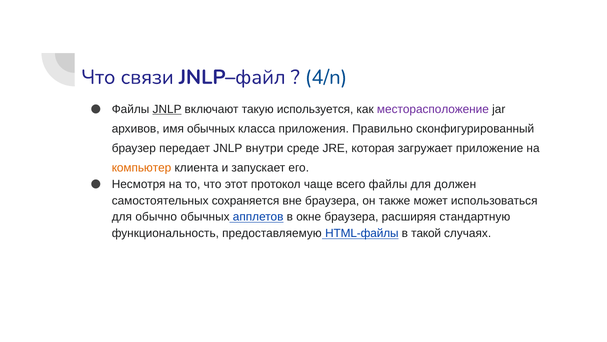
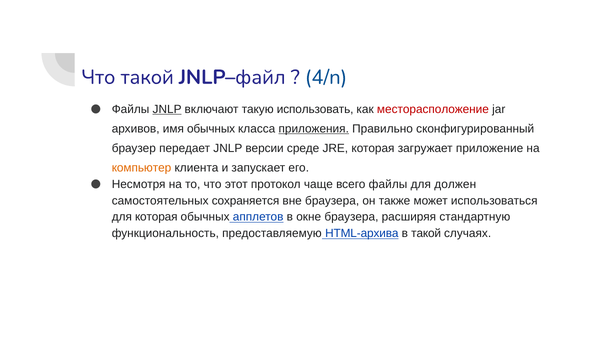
Что связи: связи -> такой (147, 77)
используется: используется -> использовать (315, 109)
месторасположение colour: purple -> red (433, 109)
приложения underline: none -> present (314, 129)
внутри: внутри -> версии (265, 148)
для обычно: обычно -> которая (156, 217)
HTML-файлы: HTML-файлы -> HTML-архива (362, 233)
